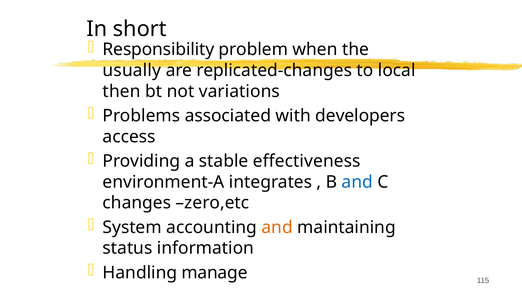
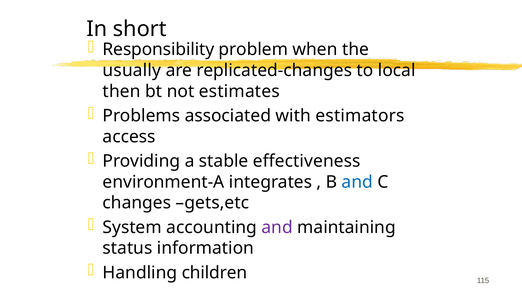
variations: variations -> estimates (239, 91)
developers: developers -> estimators (360, 116)
zero,etc: zero,etc -> gets,etc (212, 203)
and colour: orange -> purple (277, 227)
manage: manage -> children (214, 272)
